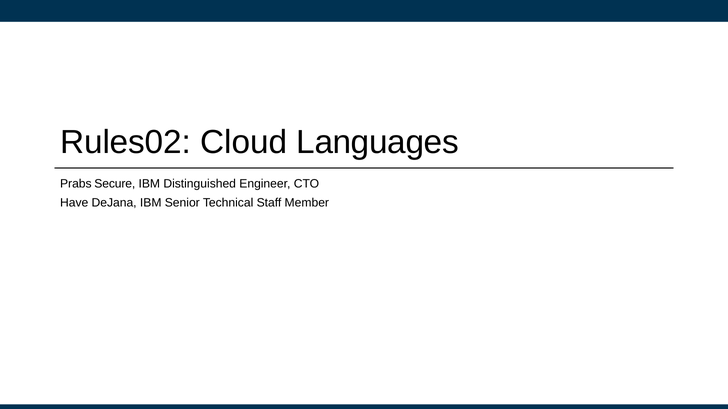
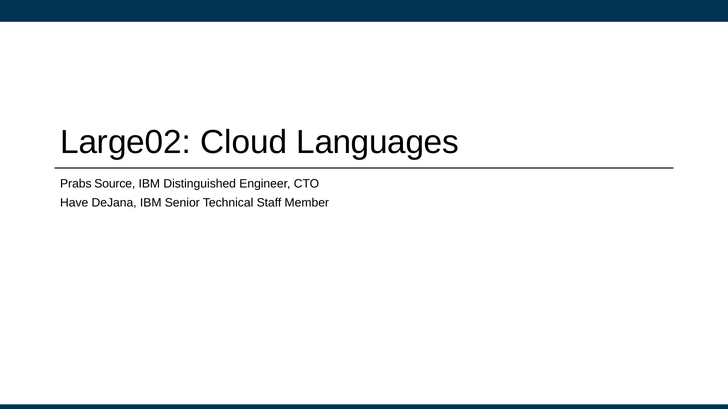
Rules02: Rules02 -> Large02 (126, 143)
Secure: Secure -> Source (115, 184)
